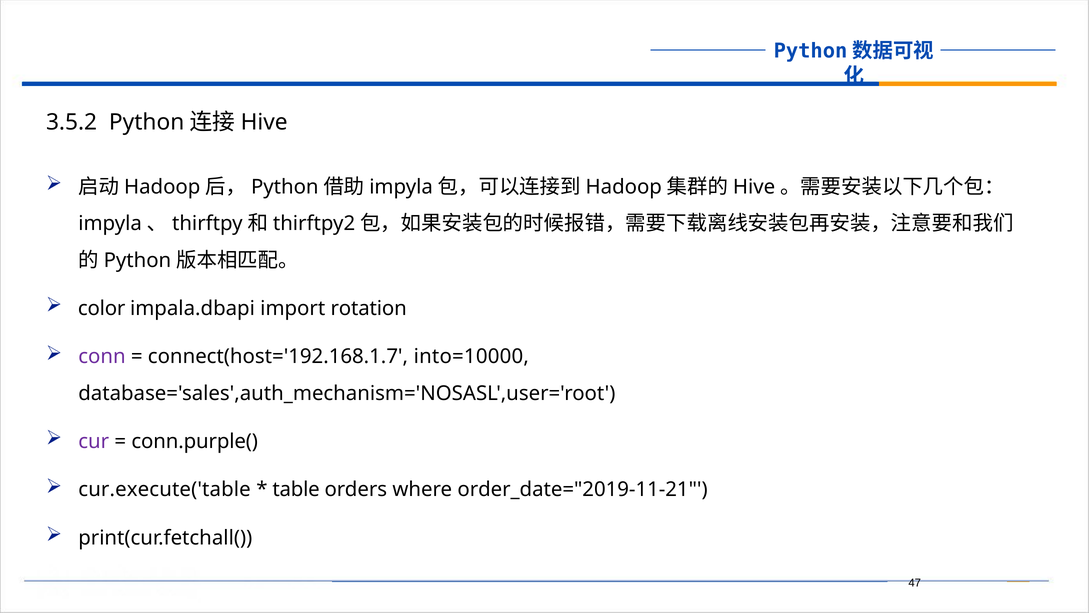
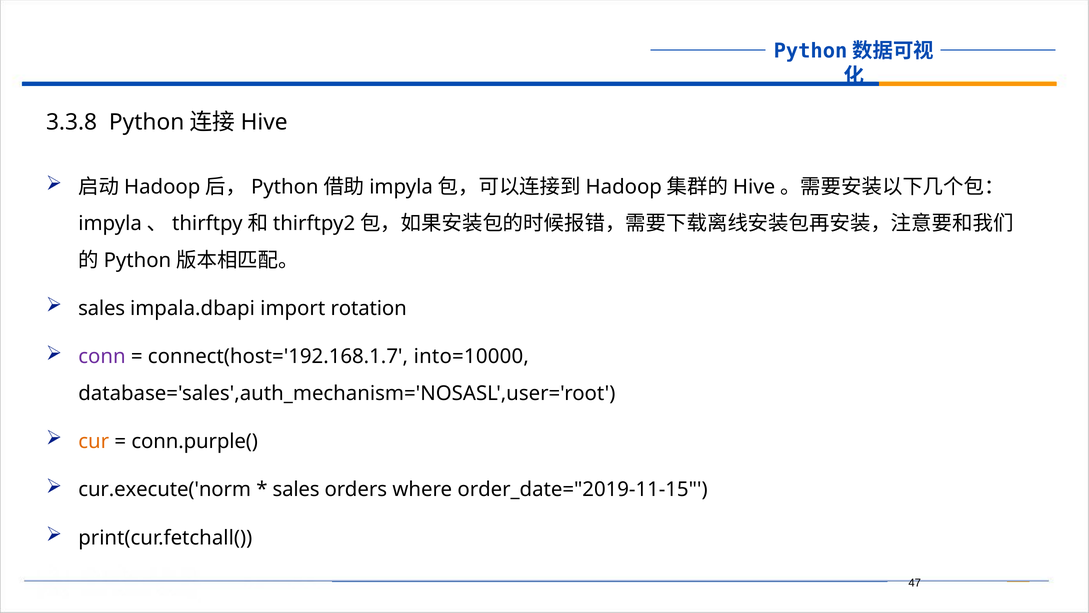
3.5.2: 3.5.2 -> 3.3.8 (72, 122)
color: color -> sales (102, 308)
cur colour: purple -> orange (94, 441)
cur.execute('table: cur.execute('table -> cur.execute('norm (165, 489)
table: table -> sales (296, 489)
order_date="2019-11-21: order_date="2019-11-21 -> order_date="2019-11-15 (583, 489)
